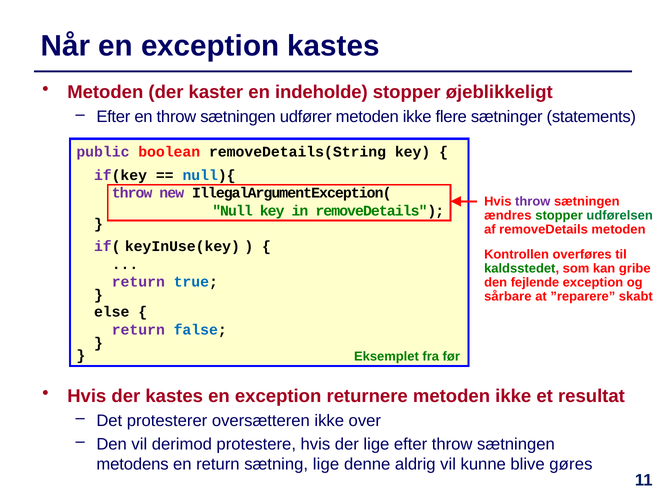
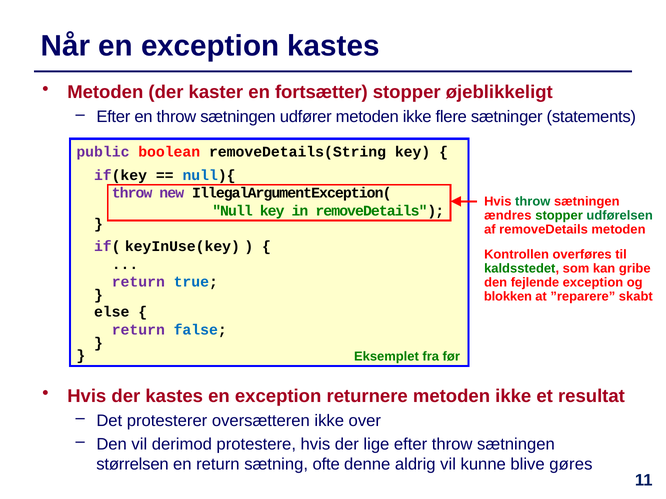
indeholde: indeholde -> fortsætter (321, 92)
throw colour: purple -> green (533, 202)
sårbare: sårbare -> blokken (508, 297)
metodens: metodens -> størrelsen (133, 465)
sætning lige: lige -> ofte (326, 465)
